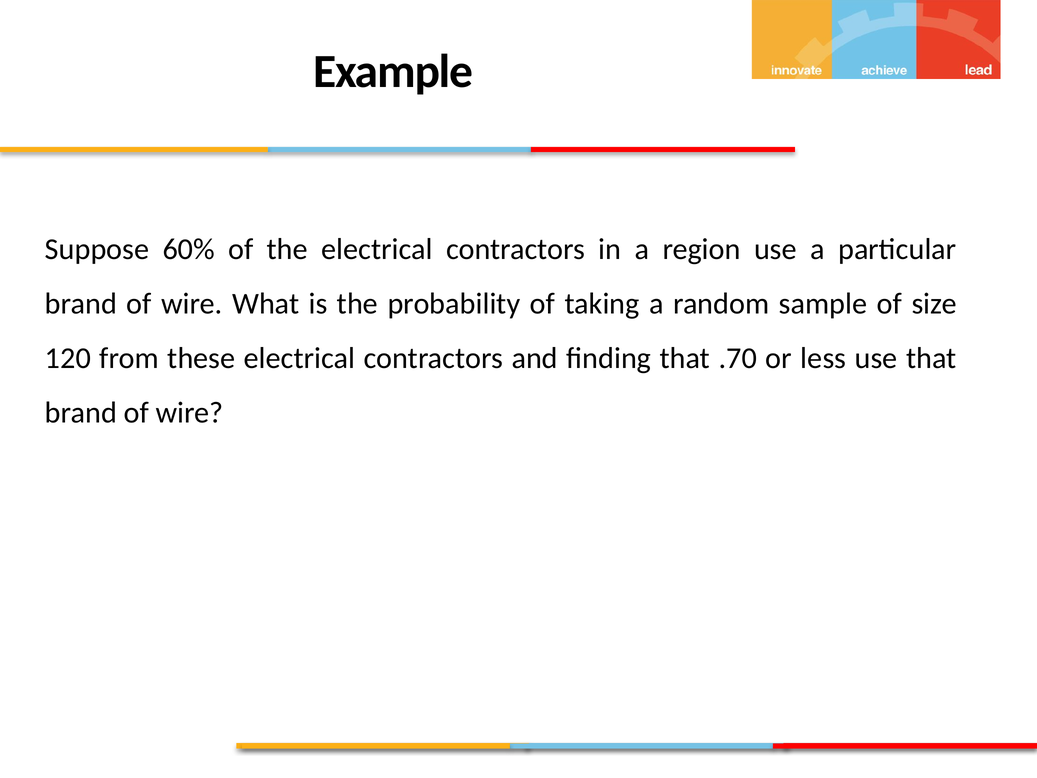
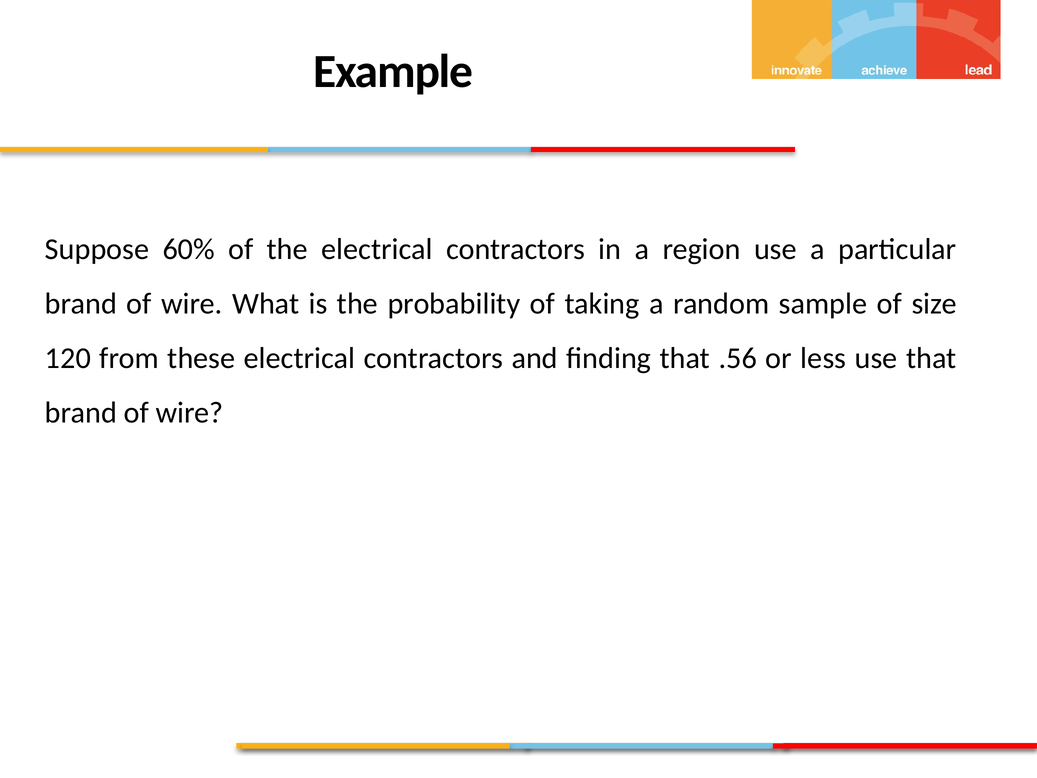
.70: .70 -> .56 (738, 358)
